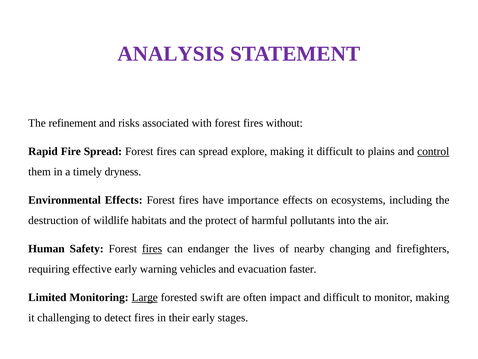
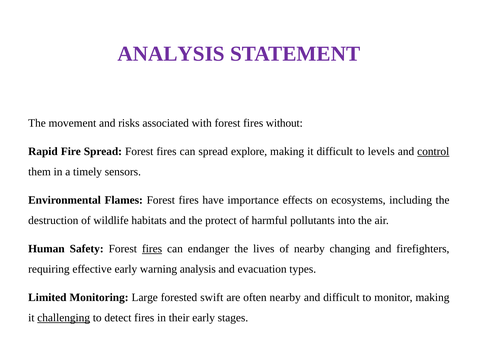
refinement: refinement -> movement (72, 123)
plains: plains -> levels (381, 151)
dryness: dryness -> sensors (123, 171)
Environmental Effects: Effects -> Flames (124, 200)
warning vehicles: vehicles -> analysis (198, 269)
faster: faster -> types (303, 269)
Large underline: present -> none (145, 297)
often impact: impact -> nearby (285, 297)
challenging underline: none -> present (64, 317)
